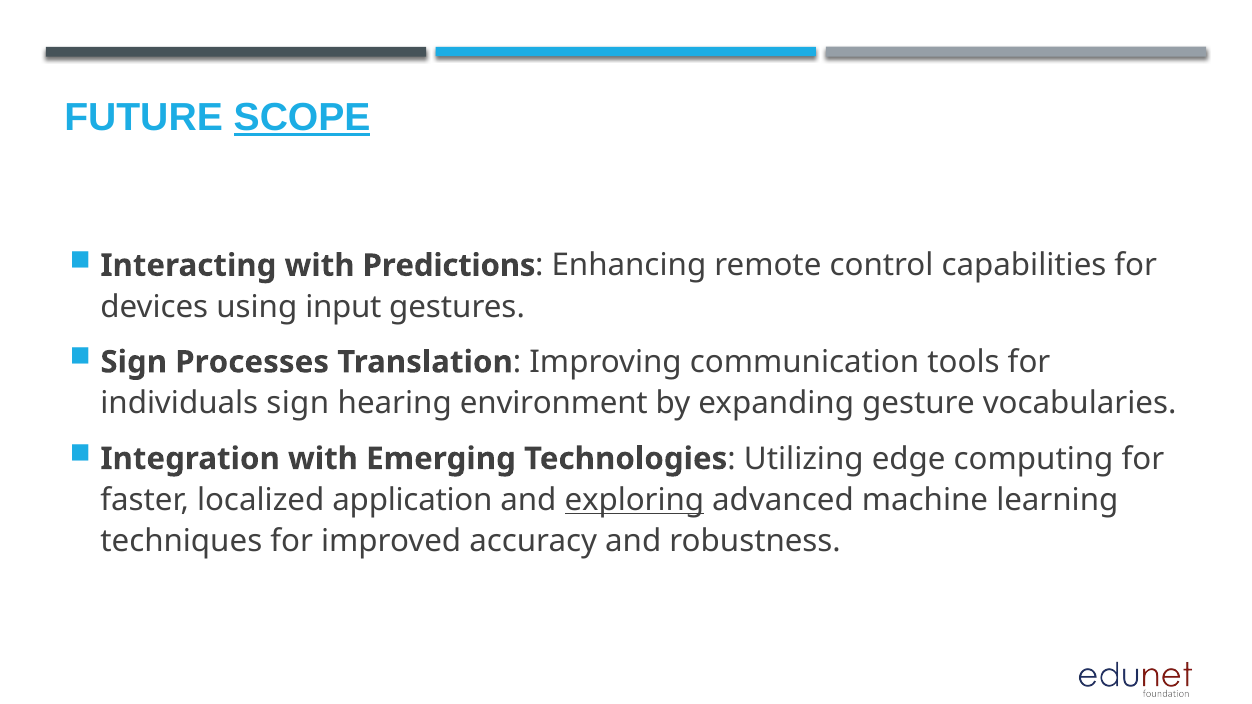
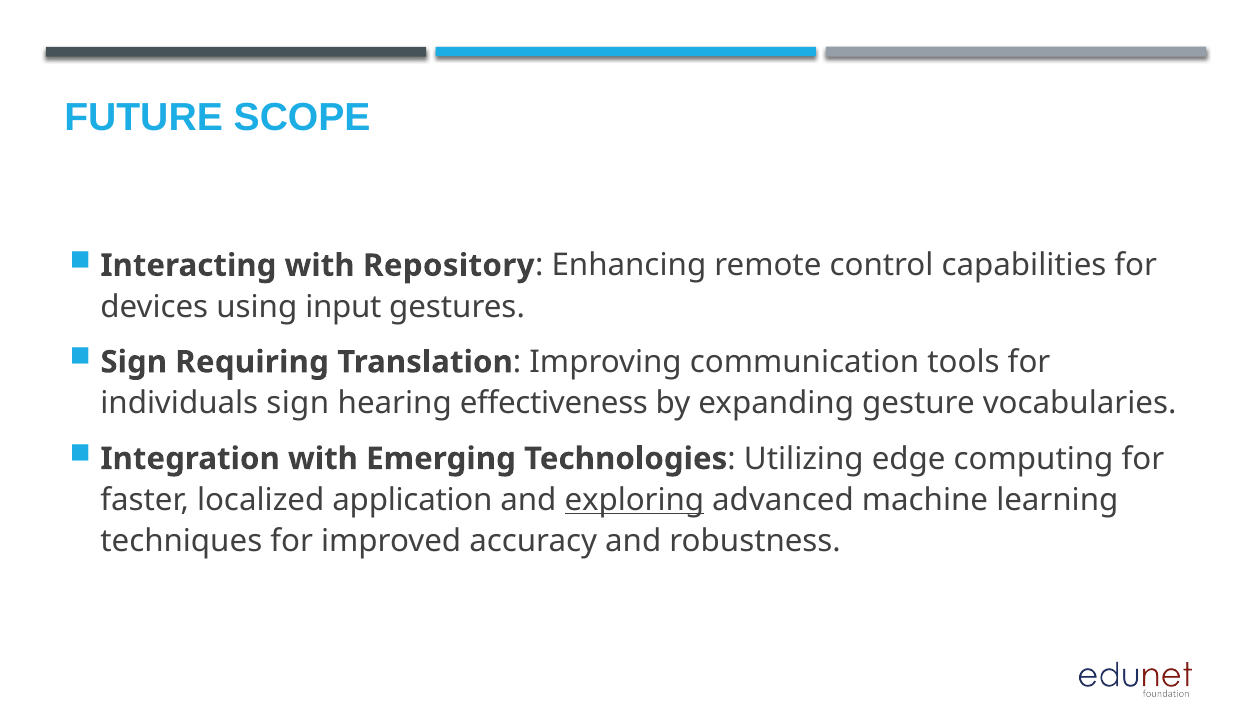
SCOPE underline: present -> none (302, 118)
Predictions: Predictions -> Repository (449, 266)
Processes: Processes -> Requiring (252, 362)
environment: environment -> effectiveness (554, 404)
